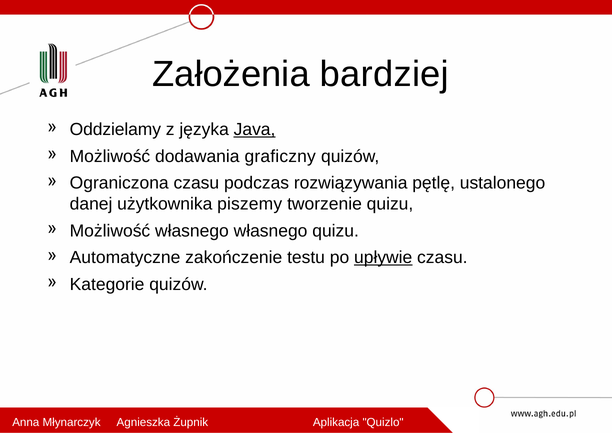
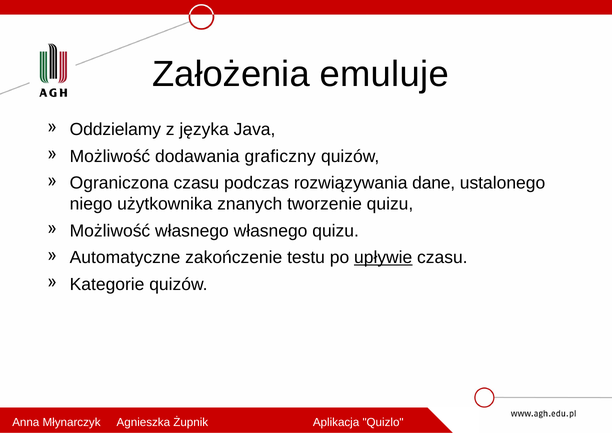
bardziej: bardziej -> emuluje (384, 74)
Java underline: present -> none (255, 130)
pętlę: pętlę -> dane (434, 183)
danej: danej -> niego (91, 204)
piszemy: piszemy -> znanych (250, 204)
